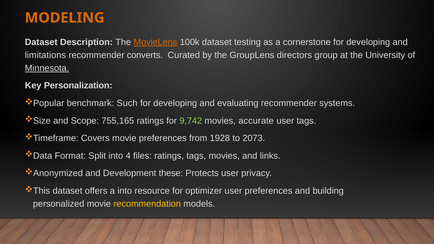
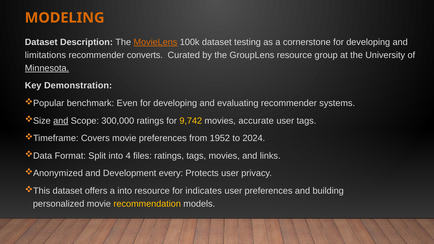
GroupLens directors: directors -> resource (294, 55)
Personalization: Personalization -> Demonstration (78, 86)
Such: Such -> Even (127, 103)
and underline: none -> present (61, 121)
755,165: 755,165 -> 300,000 (118, 121)
9,742 colour: light green -> yellow (191, 121)
1928: 1928 -> 1952 (220, 138)
2073: 2073 -> 2024 (254, 138)
these: these -> every (171, 173)
optimizer: optimizer -> indicates (204, 191)
